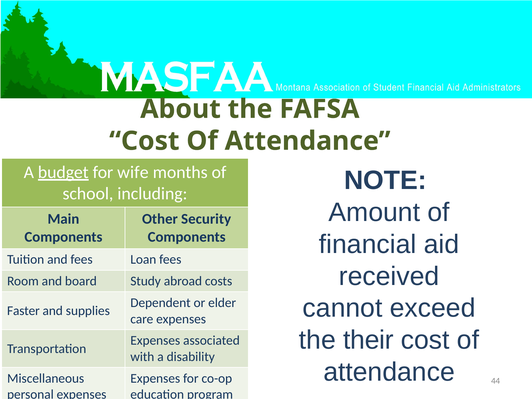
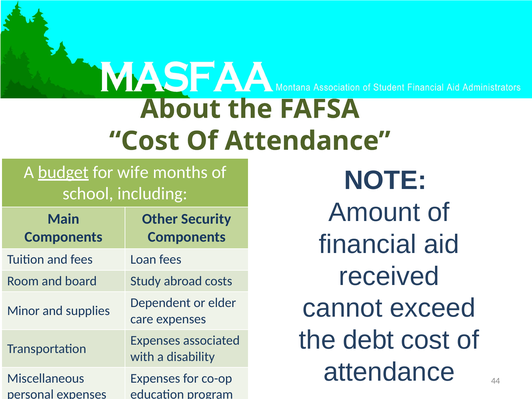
Faster: Faster -> Minor (23, 311)
their: their -> debt (368, 340)
